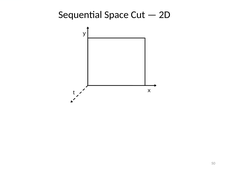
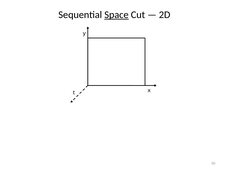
Space underline: none -> present (117, 15)
